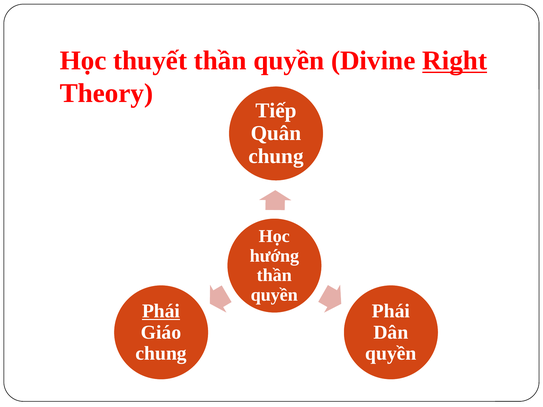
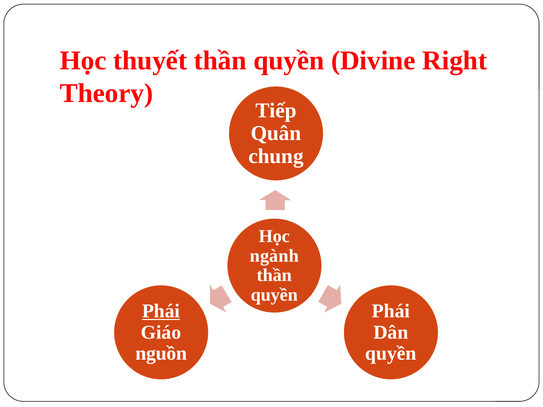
Right underline: present -> none (455, 61)
hướng: hướng -> ngành (274, 256)
chung: chung -> nguồn (161, 354)
